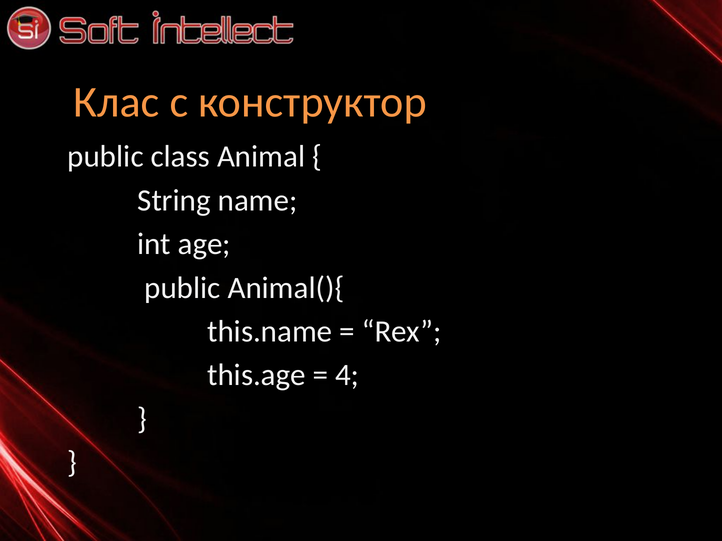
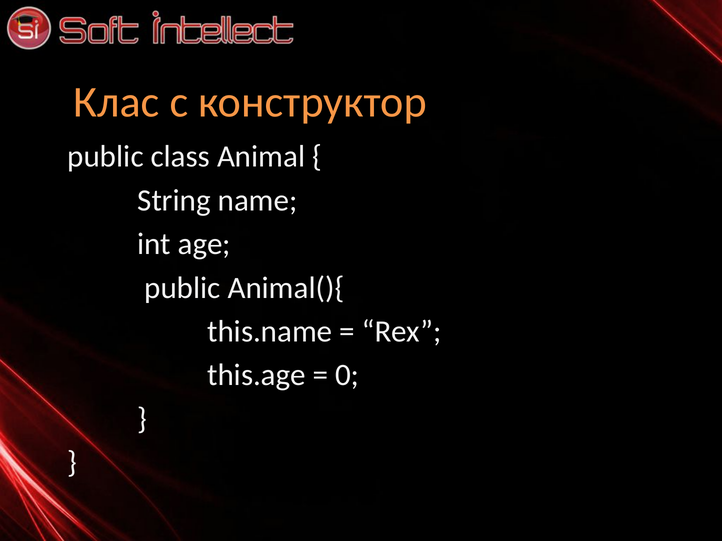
4: 4 -> 0 (347, 376)
